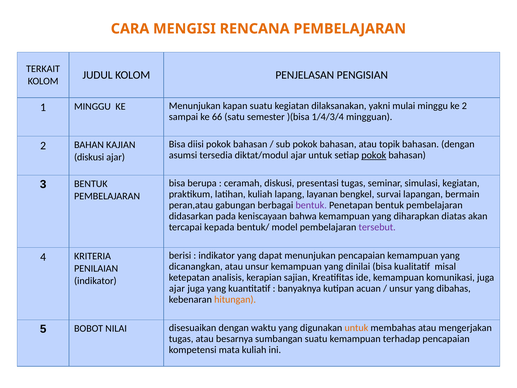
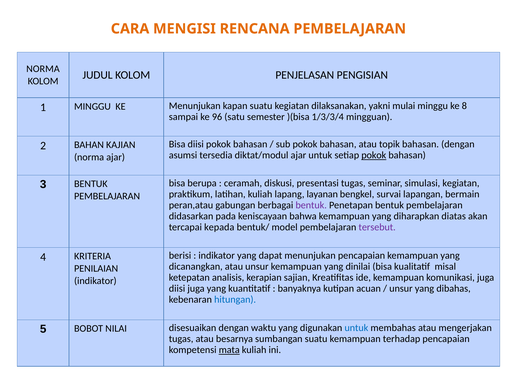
TERKAIT: TERKAIT -> NORMA (43, 69)
ke 2: 2 -> 8 (464, 106)
66: 66 -> 96 (217, 117)
1/4/3/4: 1/4/3/4 -> 1/3/3/4 (328, 117)
diskusi: diskusi -> norma (89, 157)
ajar: ajar -> diisi (177, 288)
hitungan colour: orange -> blue (235, 299)
untuk colour: orange -> blue (356, 328)
mata underline: none -> present (229, 350)
